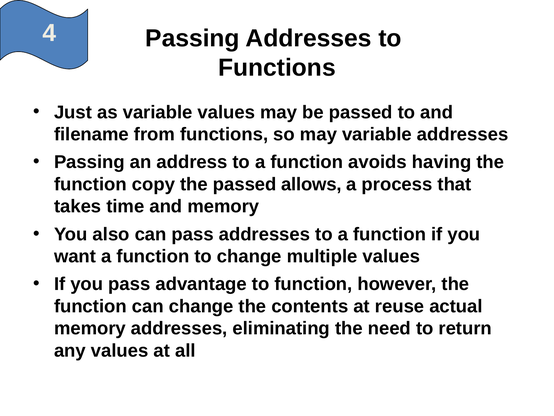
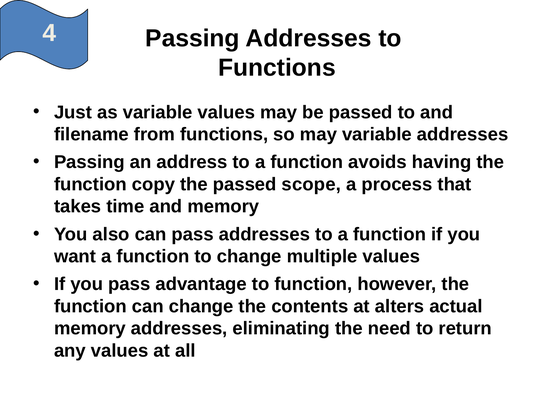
allows: allows -> scope (311, 184)
reuse: reuse -> alters (400, 306)
